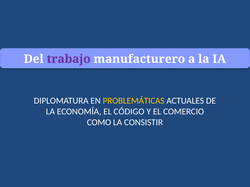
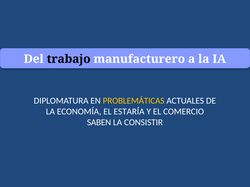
trabajo colour: purple -> black (69, 59)
CÓDIGO: CÓDIGO -> ESTARÍA (129, 112)
COMO: COMO -> SABEN (99, 123)
